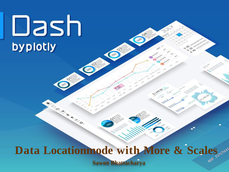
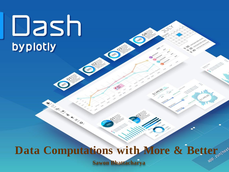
Locationmode: Locationmode -> Computations (78, 150)
Scales: Scales -> Better (202, 150)
